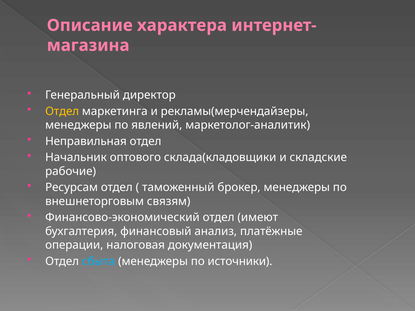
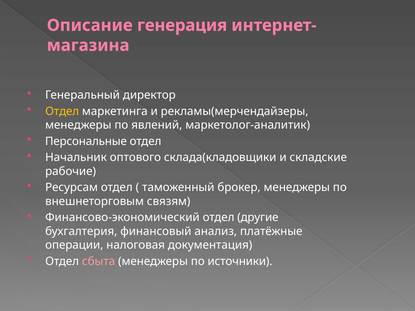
характера: характера -> генерация (182, 25)
Неправильная: Неправильная -> Персональные (86, 141)
имеют: имеют -> другие (258, 218)
сбыта colour: light blue -> pink (99, 261)
